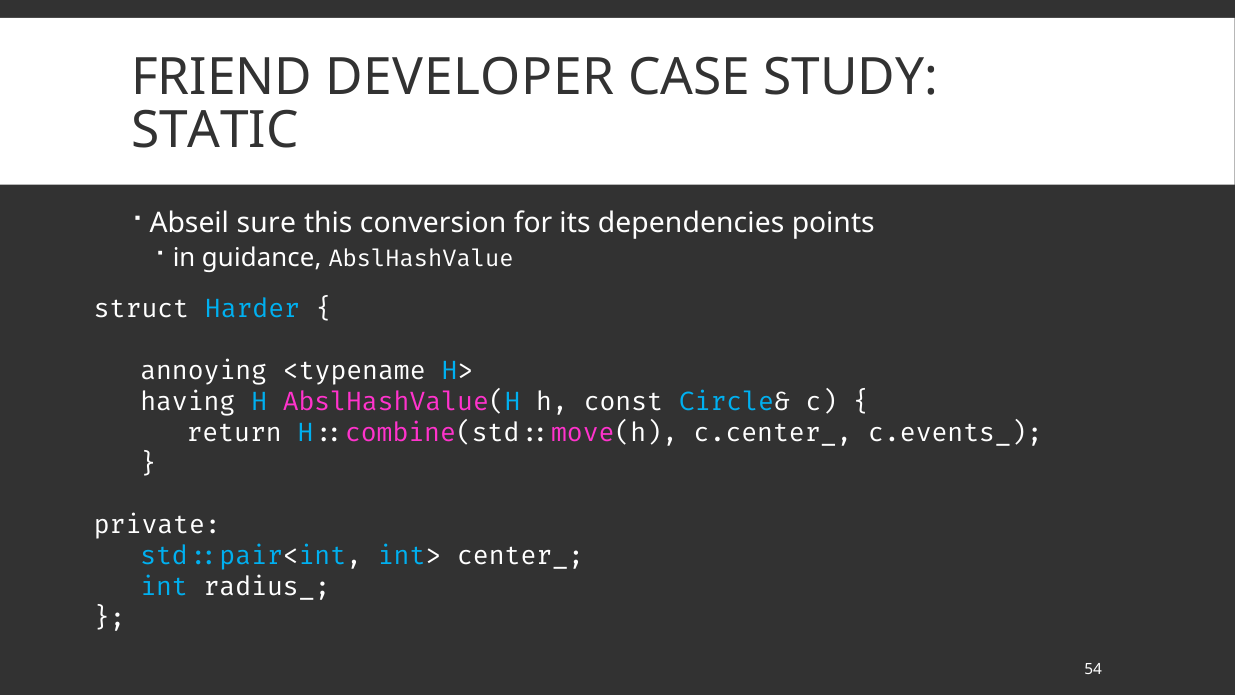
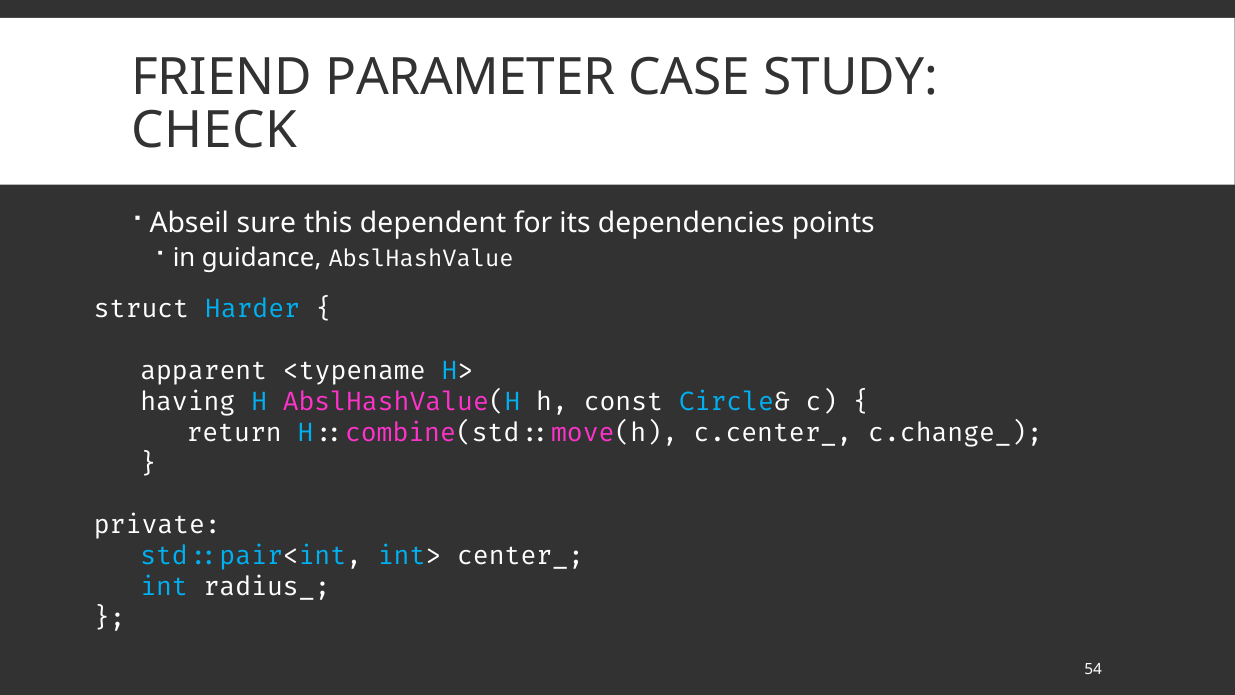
DEVELOPER: DEVELOPER -> PARAMETER (470, 78)
STATIC: STATIC -> CHECK (215, 130)
conversion: conversion -> dependent (433, 223)
annoying: annoying -> apparent (204, 371)
c.events_: c.events_ -> c.change_ (955, 432)
